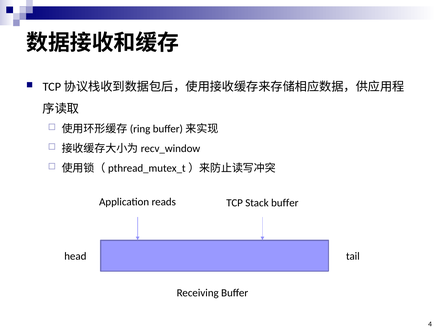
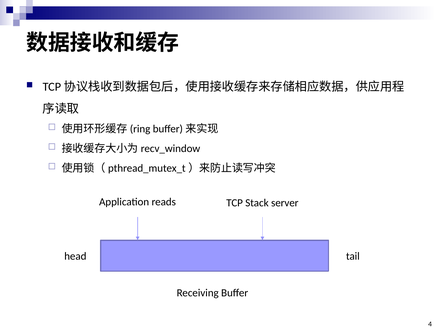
Stack buffer: buffer -> server (285, 203)
